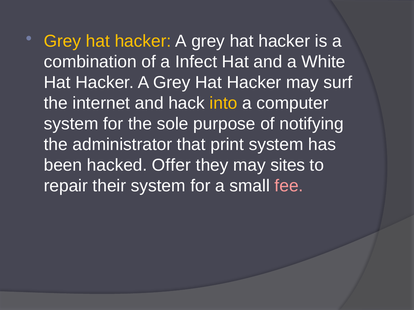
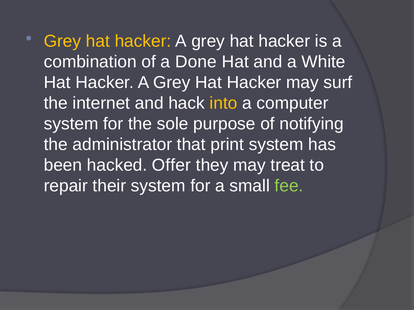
Infect: Infect -> Done (196, 62)
sites: sites -> treat (288, 165)
fee colour: pink -> light green (289, 186)
